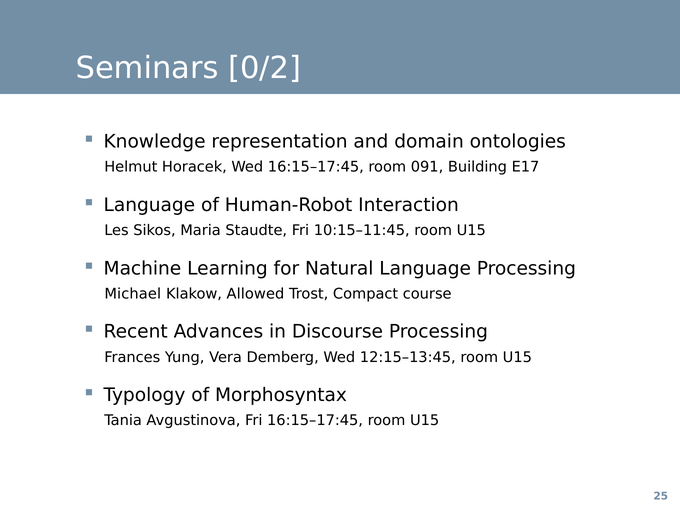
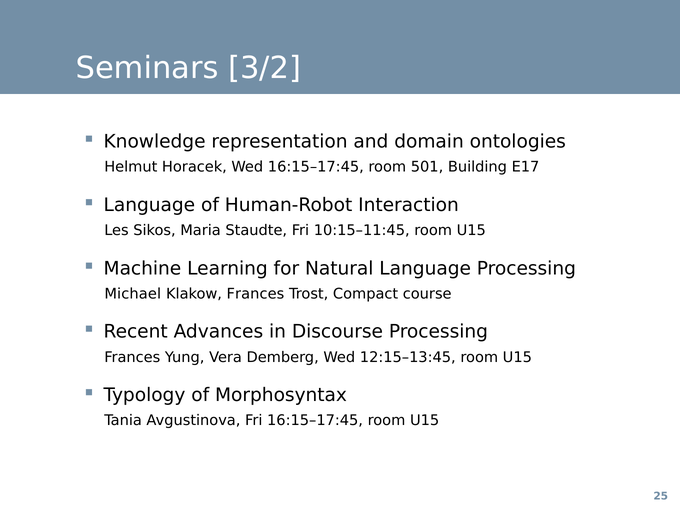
0/2: 0/2 -> 3/2 (265, 68)
091: 091 -> 501 (427, 167)
Klakow Allowed: Allowed -> Frances (255, 294)
